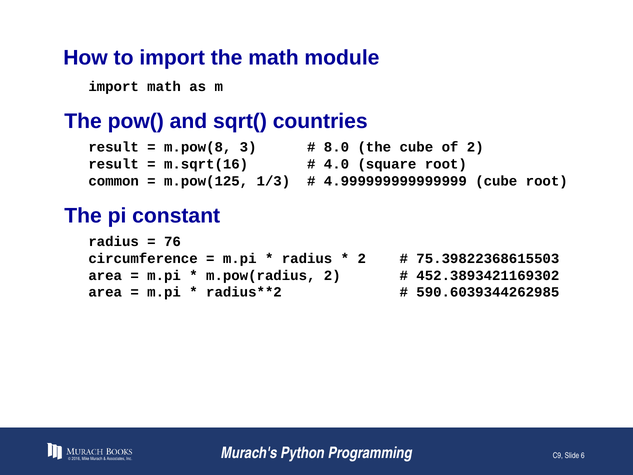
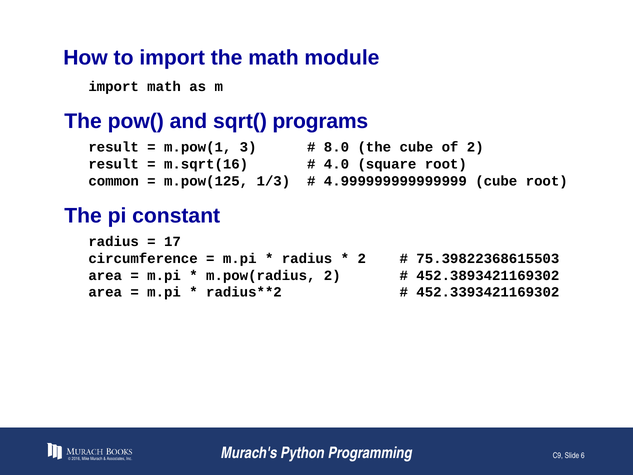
countries: countries -> programs (320, 121)
m.pow(8: m.pow(8 -> m.pow(1 (198, 147)
76: 76 -> 17 (172, 241)
590.6039344262985: 590.6039344262985 -> 452.3393421169302 (488, 292)
